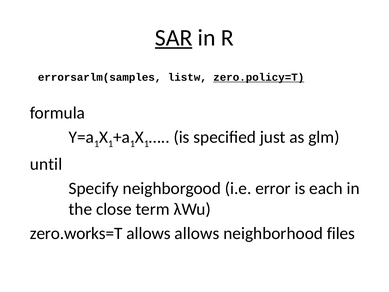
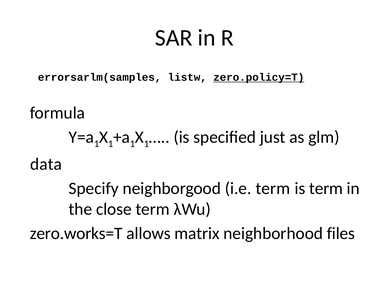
SAR underline: present -> none (174, 38)
until: until -> data (46, 164)
i.e error: error -> term (273, 188)
is each: each -> term (326, 188)
allows allows: allows -> matrix (197, 233)
